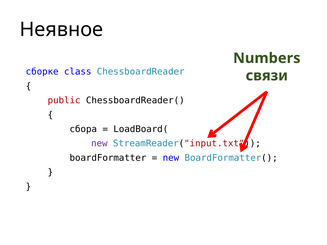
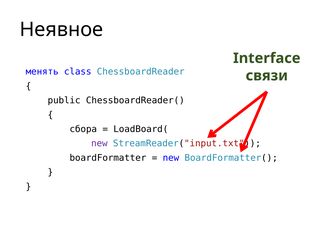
Numbers: Numbers -> Interface (267, 58)
сборке: сборке -> менять (42, 72)
public colour: red -> black (64, 101)
